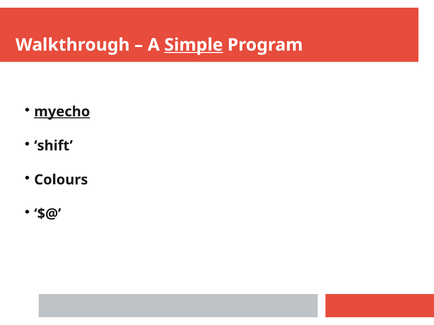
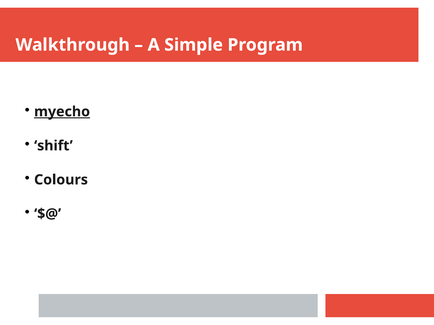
Simple underline: present -> none (194, 45)
